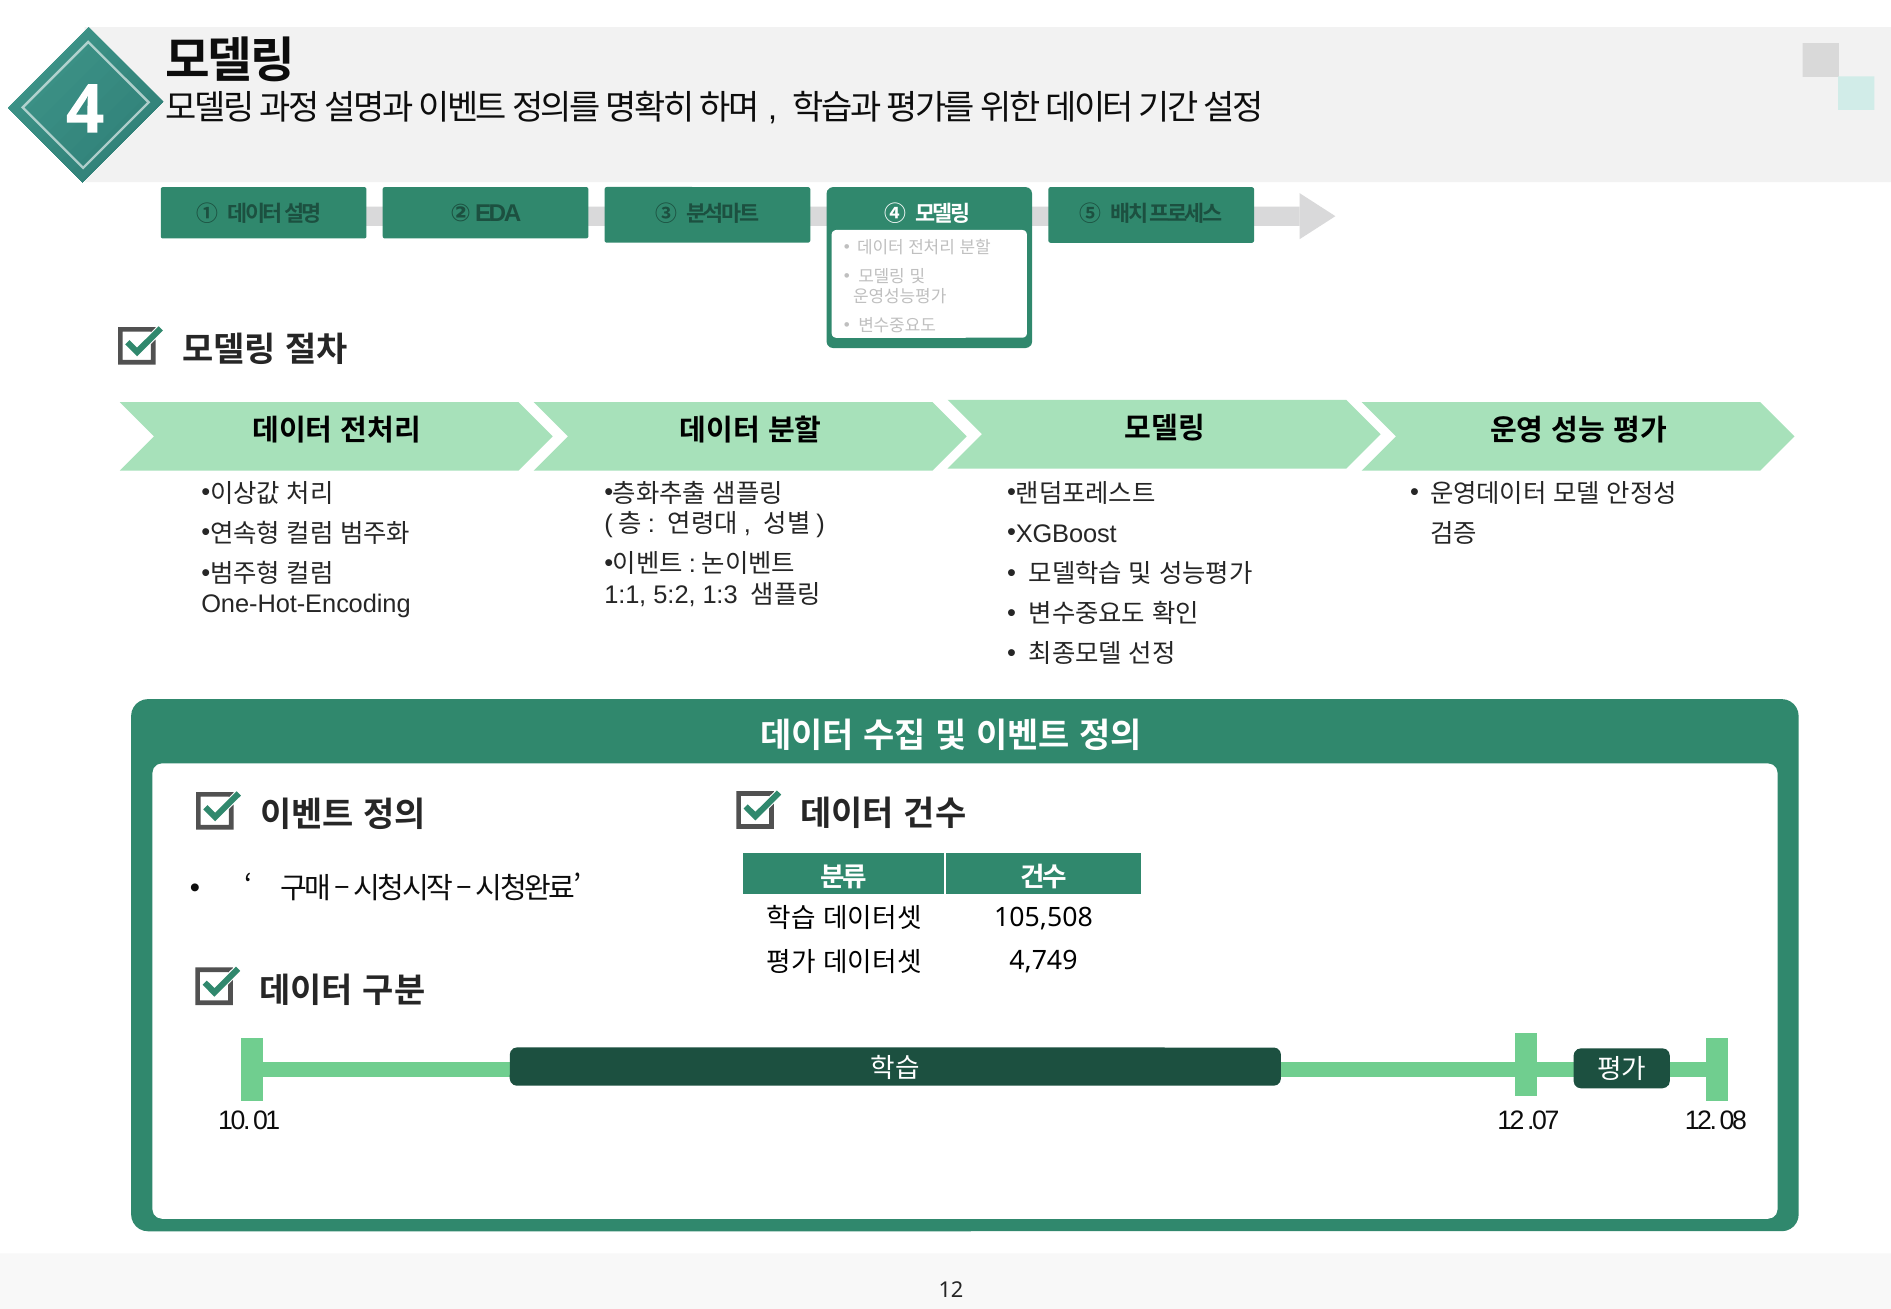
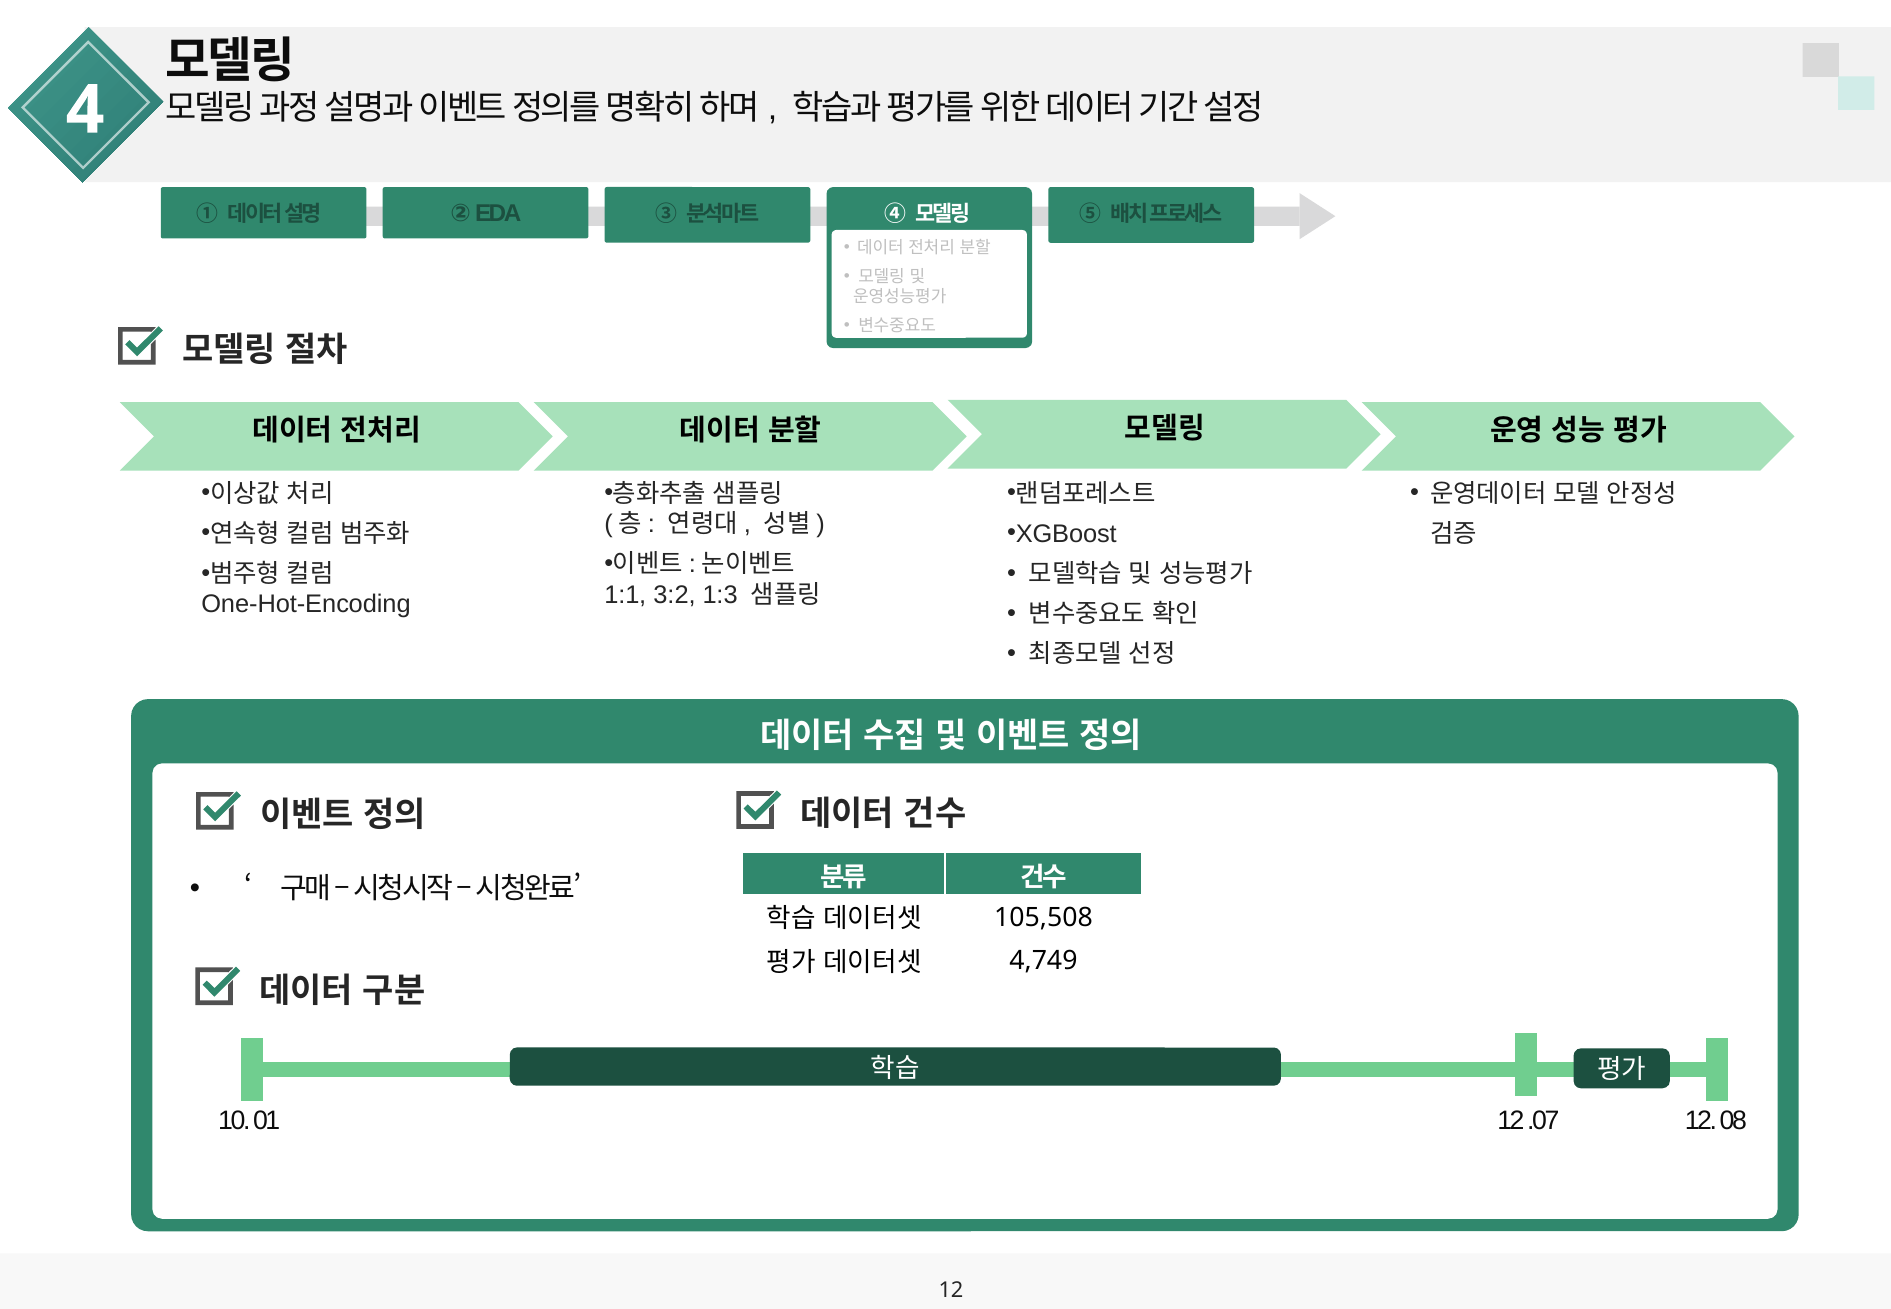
5:2: 5:2 -> 3:2 (675, 595)
